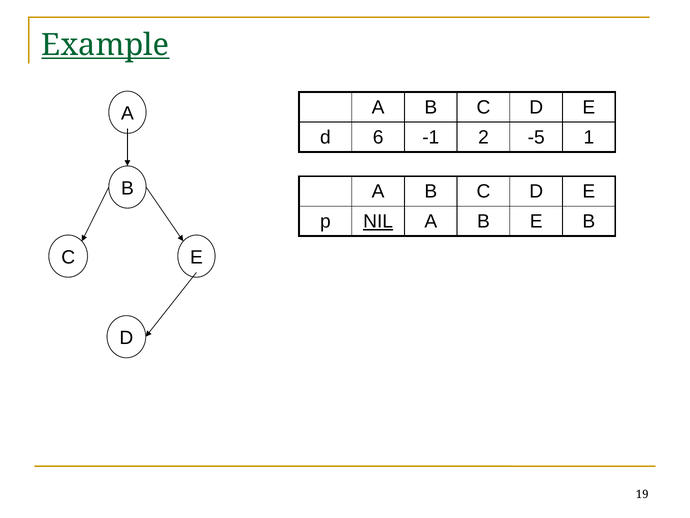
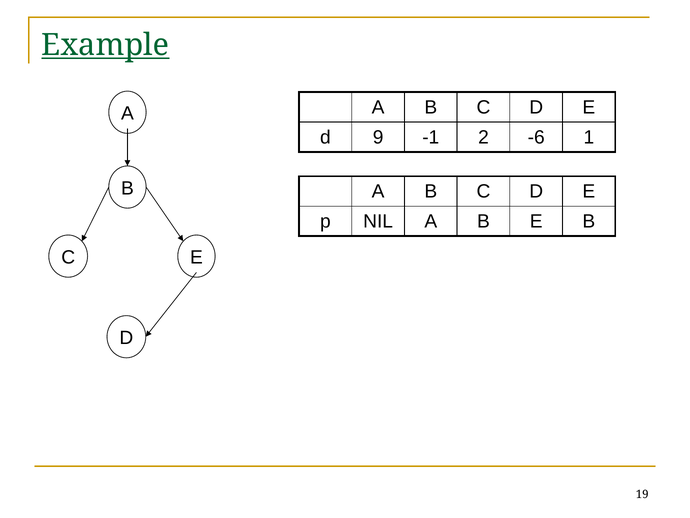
6: 6 -> 9 (378, 137)
-5: -5 -> -6 (536, 137)
NIL underline: present -> none (378, 221)
